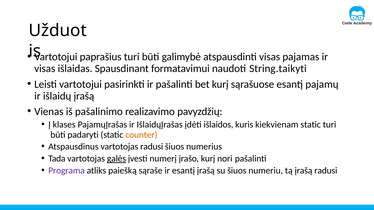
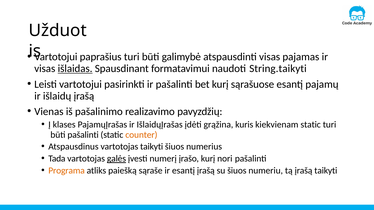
išlaidas underline: none -> present (75, 69)
išlaidos: išlaidos -> grąžina (218, 125)
būti padaryti: padaryti -> pašalinti (83, 135)
vartotojas radusi: radusi -> taikyti (152, 147)
Programa colour: purple -> orange (67, 171)
įrašą radusi: radusi -> taikyti (326, 171)
